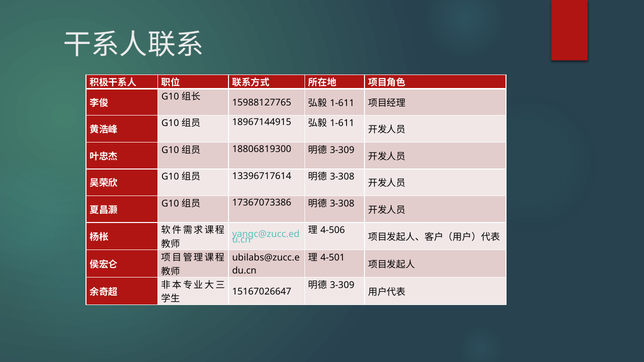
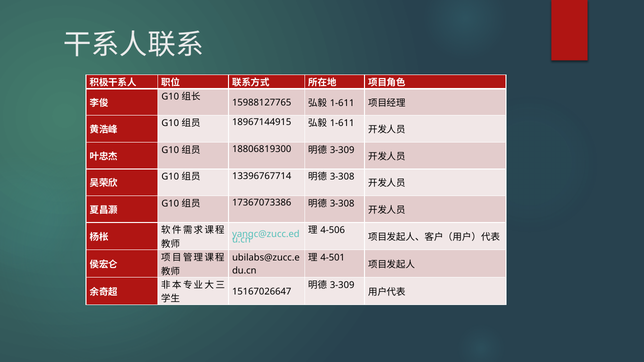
13396717614: 13396717614 -> 13396767714 (262, 176)
